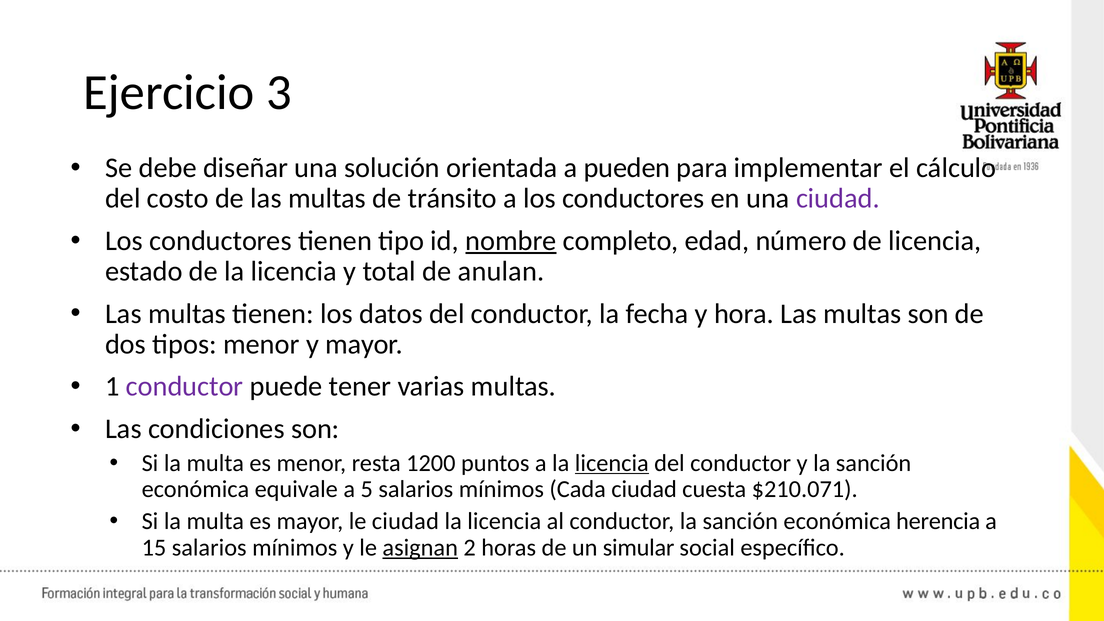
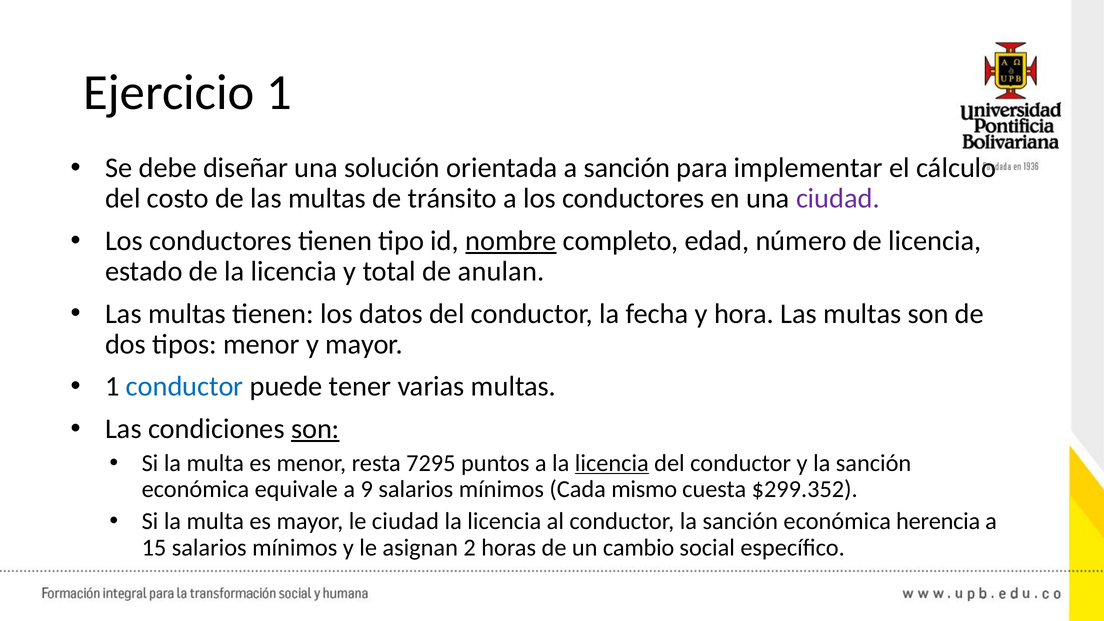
Ejercicio 3: 3 -> 1 (279, 93)
a pueden: pueden -> sanción (627, 168)
conductor colour: purple -> blue (185, 387)
son underline: none -> present (315, 429)
1200: 1200 -> 7295 (431, 463)
5: 5 -> 9 (367, 489)
Cada ciudad: ciudad -> mismo (644, 489)
$210.071: $210.071 -> $299.352 (805, 489)
asignan underline: present -> none (420, 548)
simular: simular -> cambio (639, 548)
